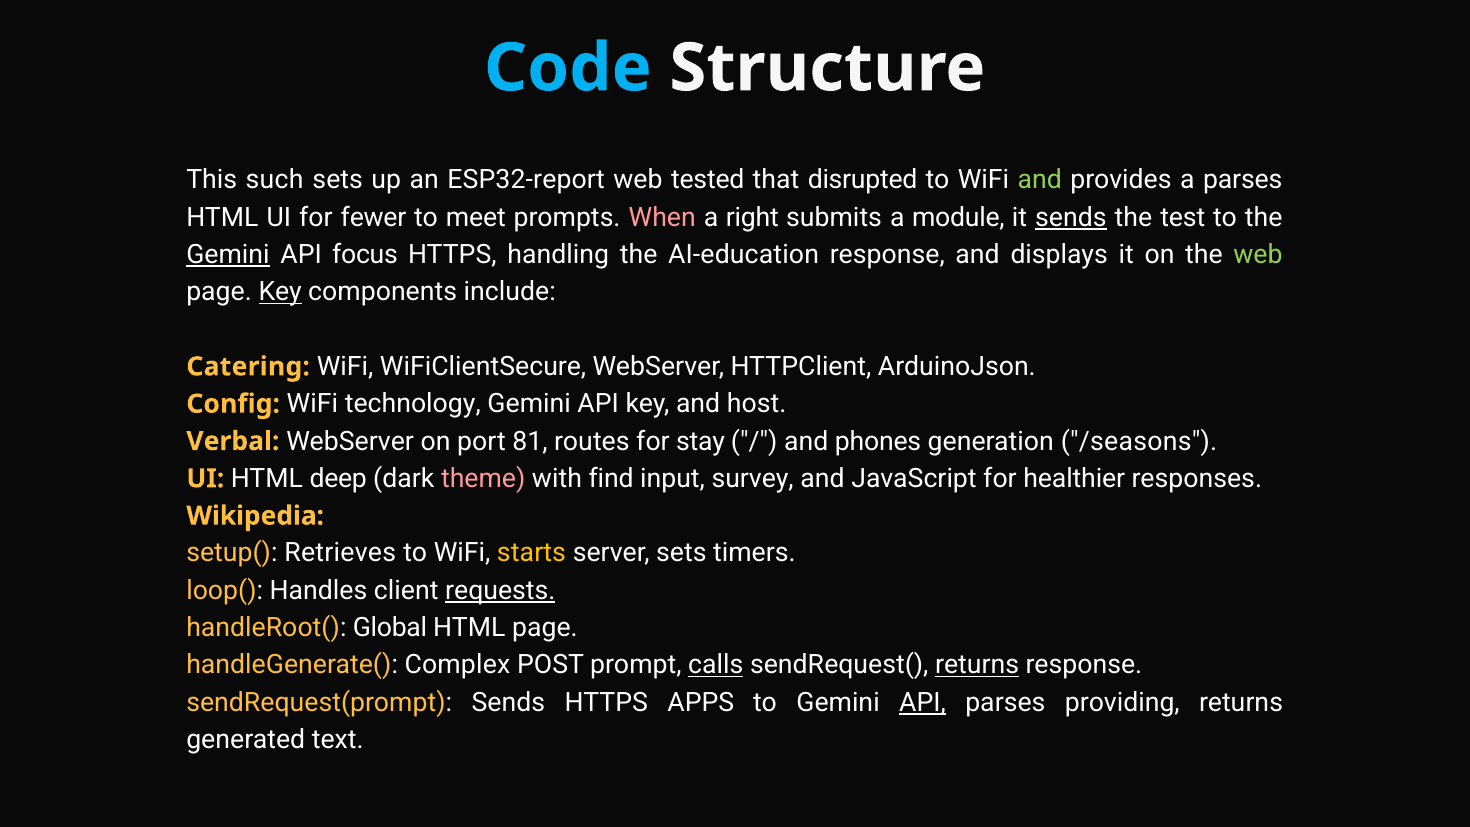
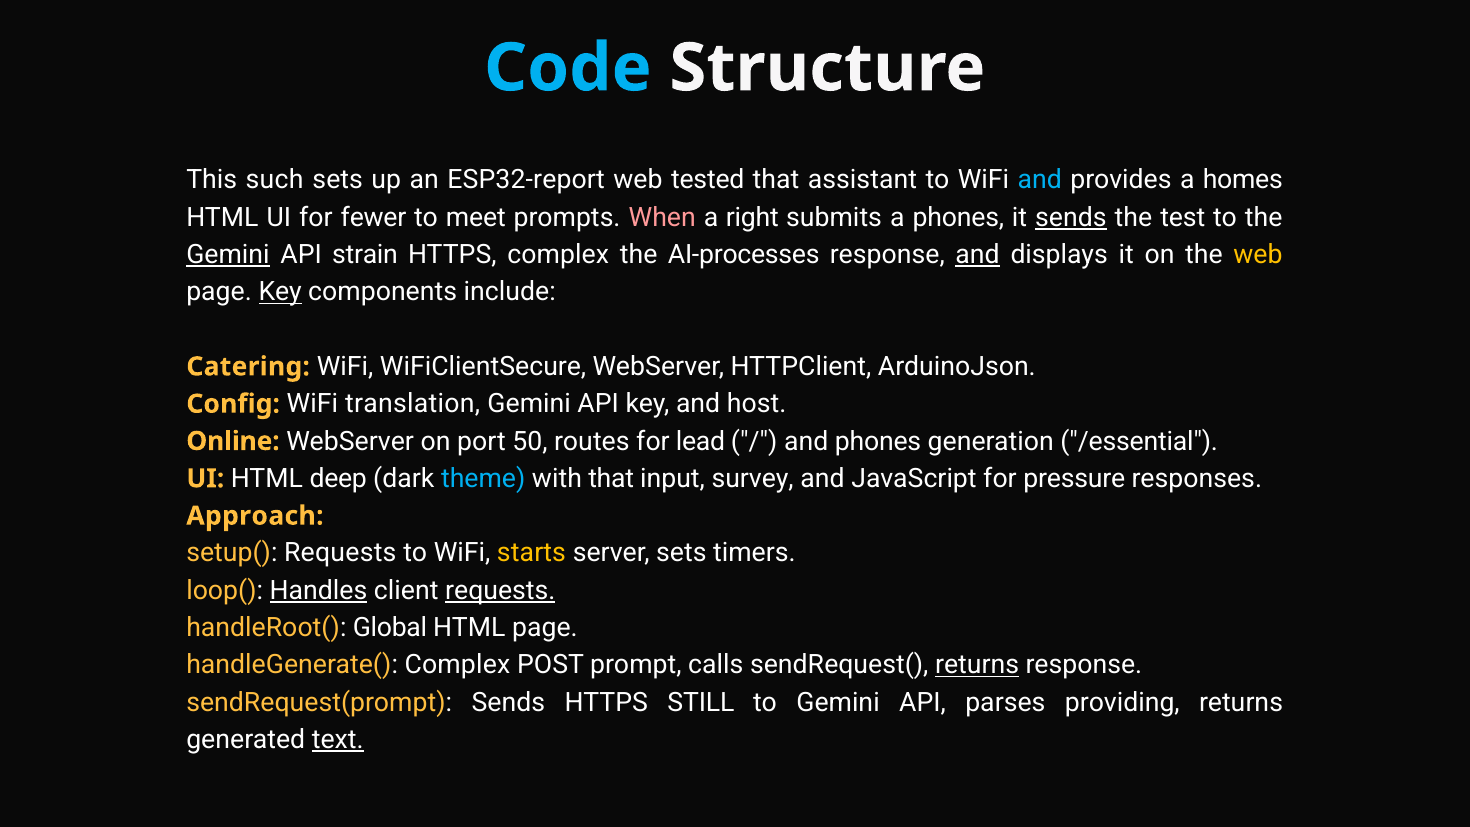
disrupted: disrupted -> assistant (862, 180)
and colour: light green -> light blue (1040, 180)
a parses: parses -> homes (1243, 180)
a module: module -> phones (958, 217)
focus: focus -> strain (365, 255)
HTTPS handling: handling -> complex (558, 255)
AI-education: AI-education -> AI-processes (744, 255)
and underline: none -> present (978, 255)
web colour: light green -> yellow (1258, 255)
technology: technology -> translation (413, 404)
Verbal: Verbal -> Online (233, 441)
81: 81 -> 50 (530, 441)
stay: stay -> lead (700, 441)
/seasons: /seasons -> /essential (1139, 441)
theme colour: pink -> light blue (483, 478)
with find: find -> that (611, 478)
healthier: healthier -> pressure (1074, 478)
Wikipedia: Wikipedia -> Approach (255, 516)
setup( Retrieves: Retrieves -> Requests (340, 553)
Handles underline: none -> present (318, 590)
calls underline: present -> none (716, 665)
APPS: APPS -> STILL (701, 702)
API underline: present -> none (922, 702)
text underline: none -> present (338, 740)
